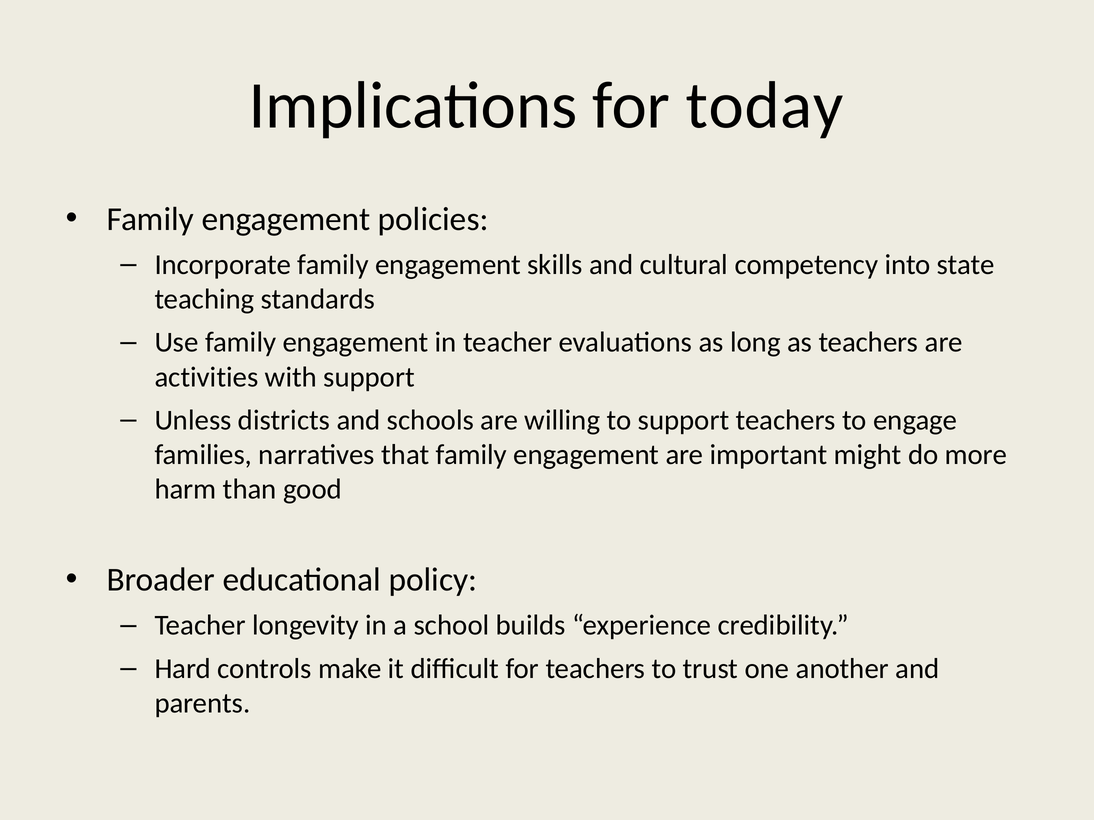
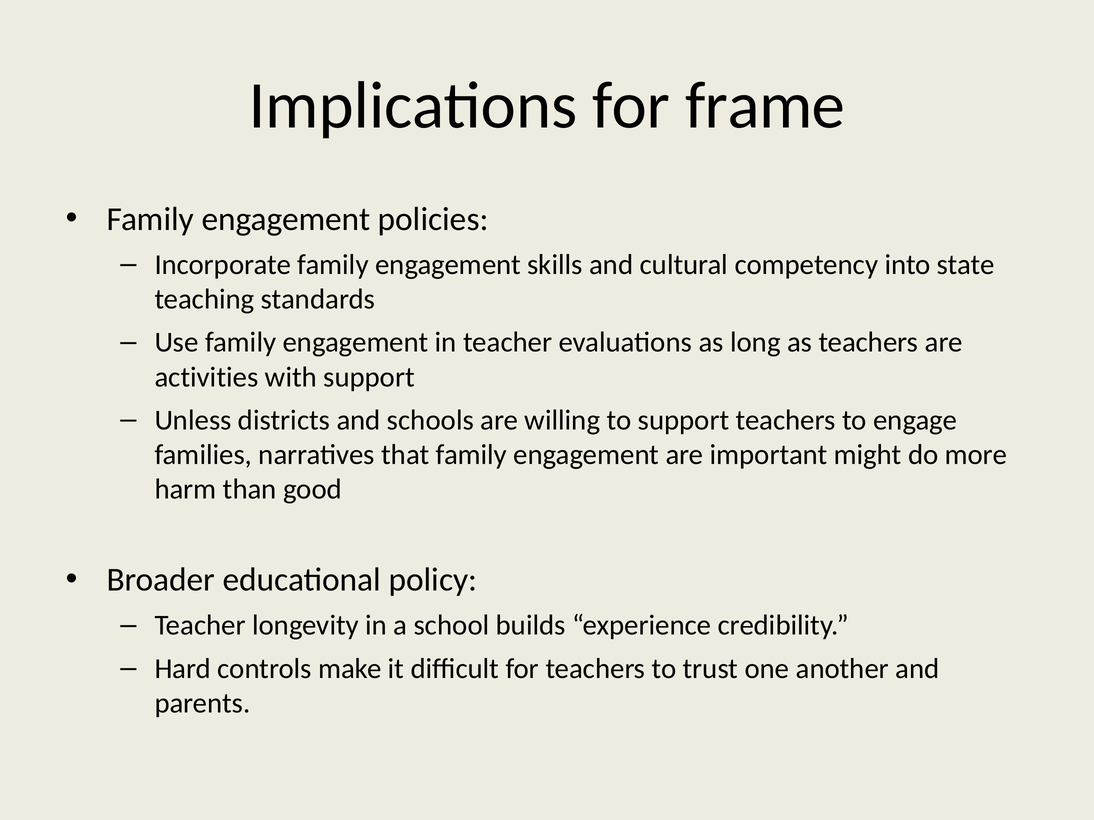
today: today -> frame (765, 106)
